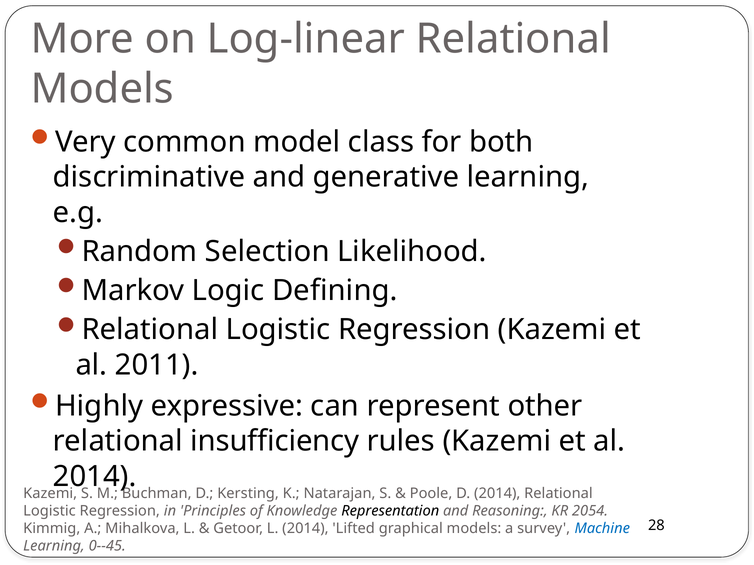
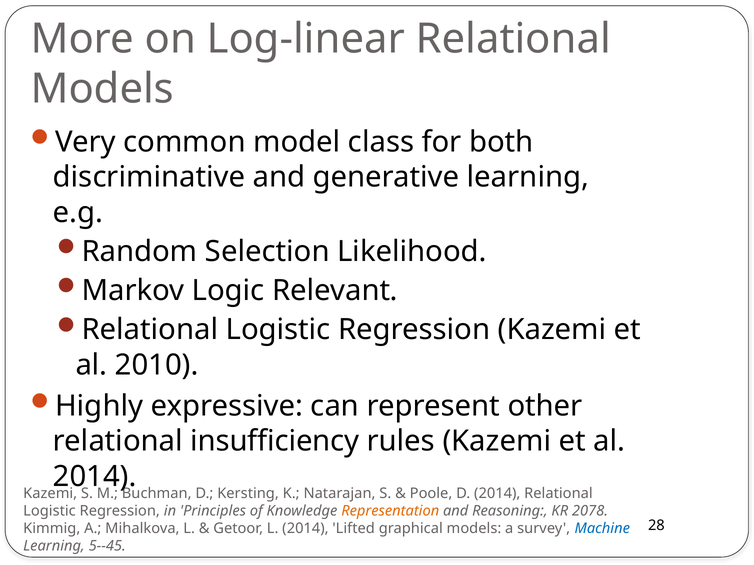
Defining: Defining -> Relevant (335, 291)
2011: 2011 -> 2010 (157, 365)
Representation colour: black -> orange (390, 511)
2054: 2054 -> 2078 (590, 511)
0--45: 0--45 -> 5--45 (107, 546)
